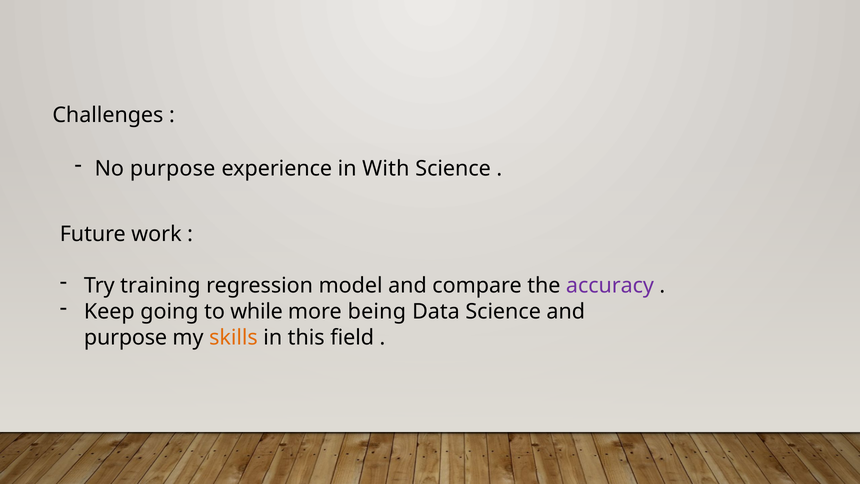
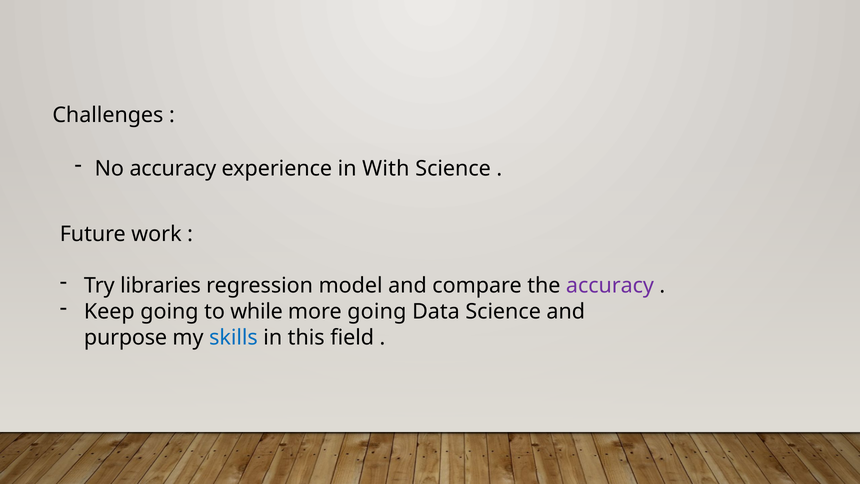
No purpose: purpose -> accuracy (173, 169)
training: training -> libraries (161, 286)
more being: being -> going (377, 311)
skills colour: orange -> blue (233, 337)
